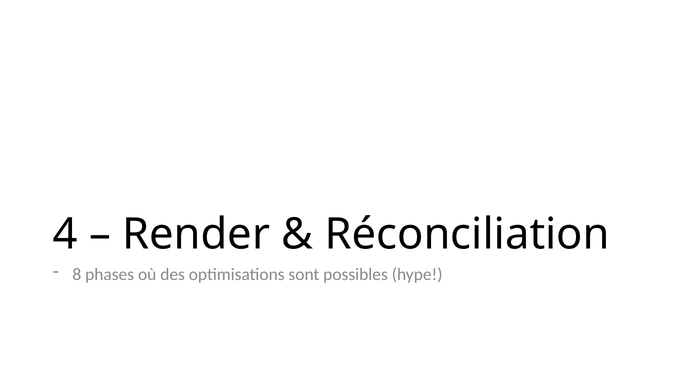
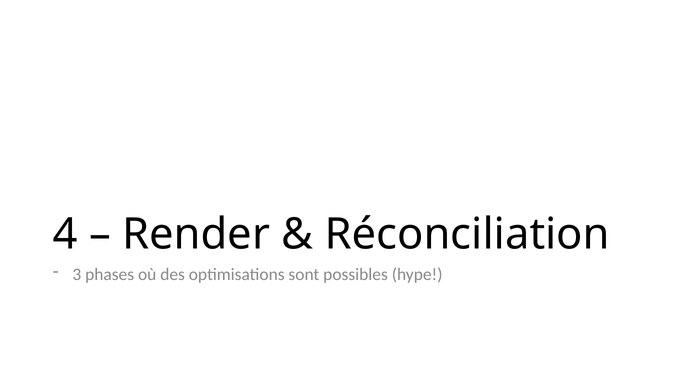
8: 8 -> 3 (77, 274)
